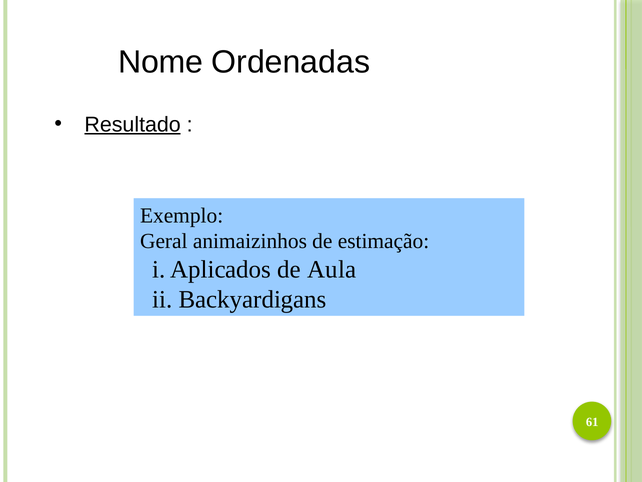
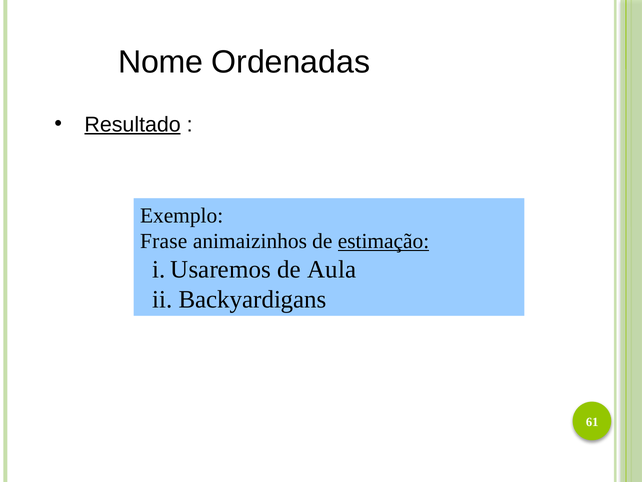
Geral: Geral -> Frase (164, 241)
estimação underline: none -> present (383, 241)
Aplicados: Aplicados -> Usaremos (221, 269)
